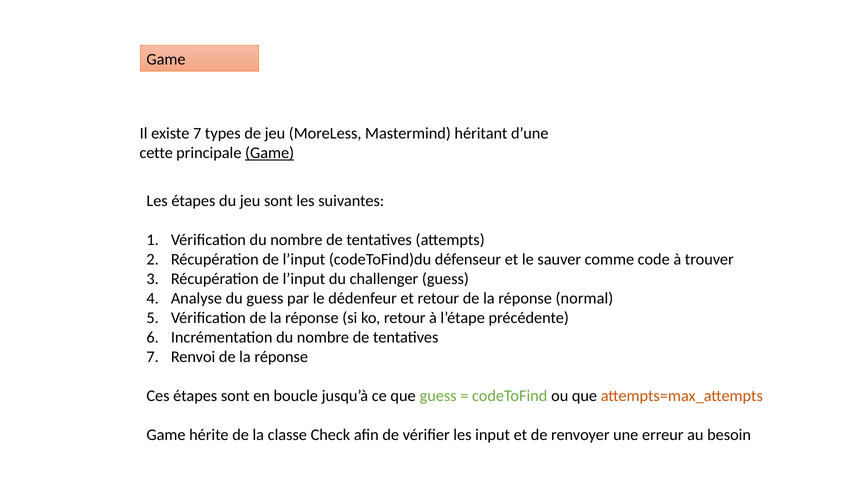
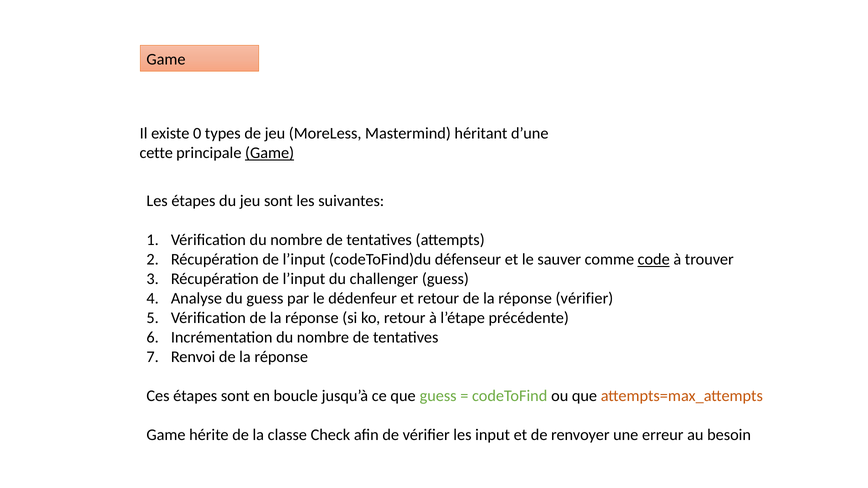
existe 7: 7 -> 0 (197, 134)
code underline: none -> present (654, 259)
réponse normal: normal -> vérifier (584, 298)
